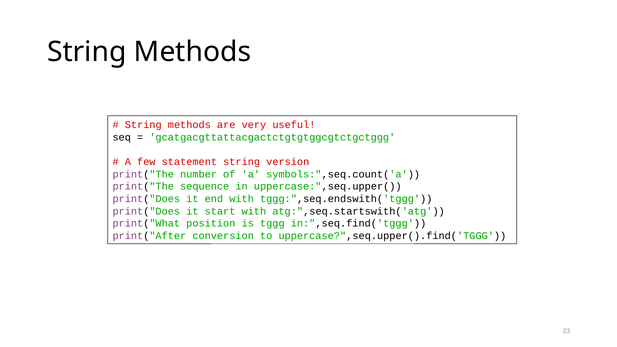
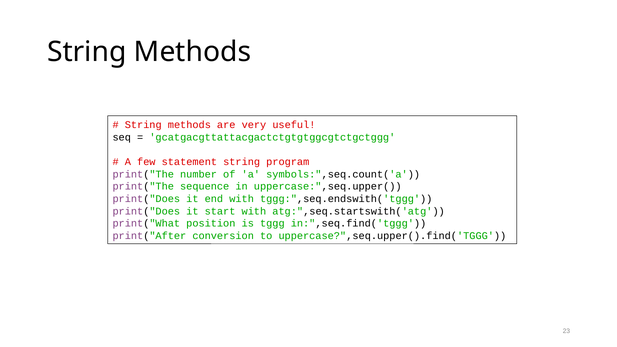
version: version -> program (288, 162)
